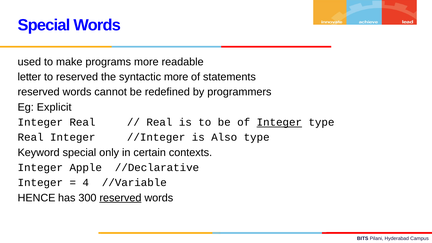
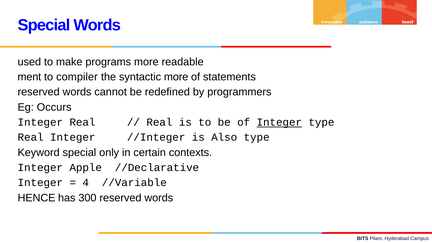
letter: letter -> ment (29, 77)
to reserved: reserved -> compiler (77, 77)
Explicit: Explicit -> Occurs (54, 107)
reserved underline: present -> none (120, 198)
